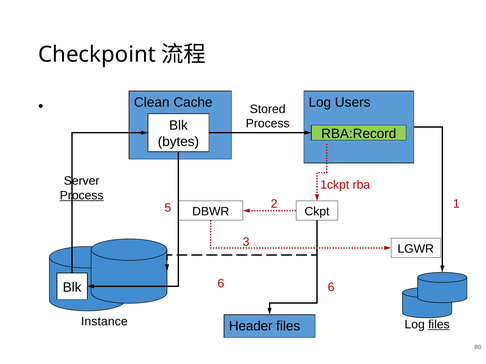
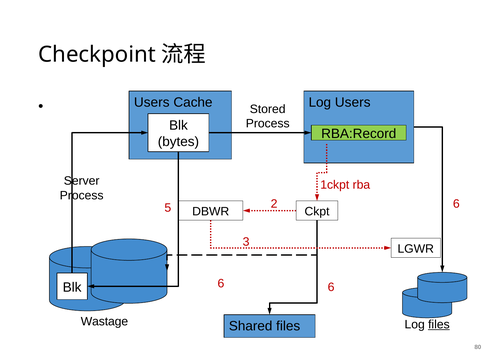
Clean: Clean -> Users (152, 103)
Process underline: present -> none (82, 196)
2 1: 1 -> 6 (456, 204)
Instance: Instance -> Wastage (104, 322)
Header: Header -> Shared (251, 327)
